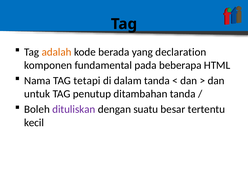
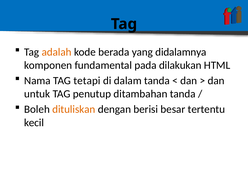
declaration: declaration -> didalamnya (181, 52)
beberapa: beberapa -> dilakukan (180, 65)
dituliskan colour: purple -> orange (74, 109)
suatu: suatu -> berisi (146, 109)
